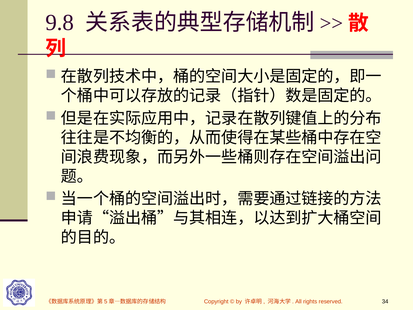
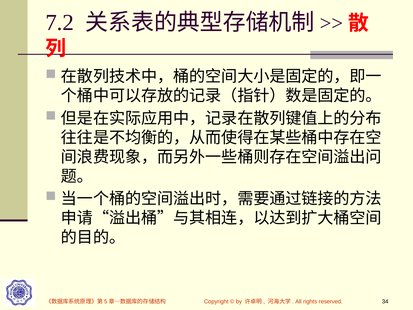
9.8: 9.8 -> 7.2 (60, 23)
